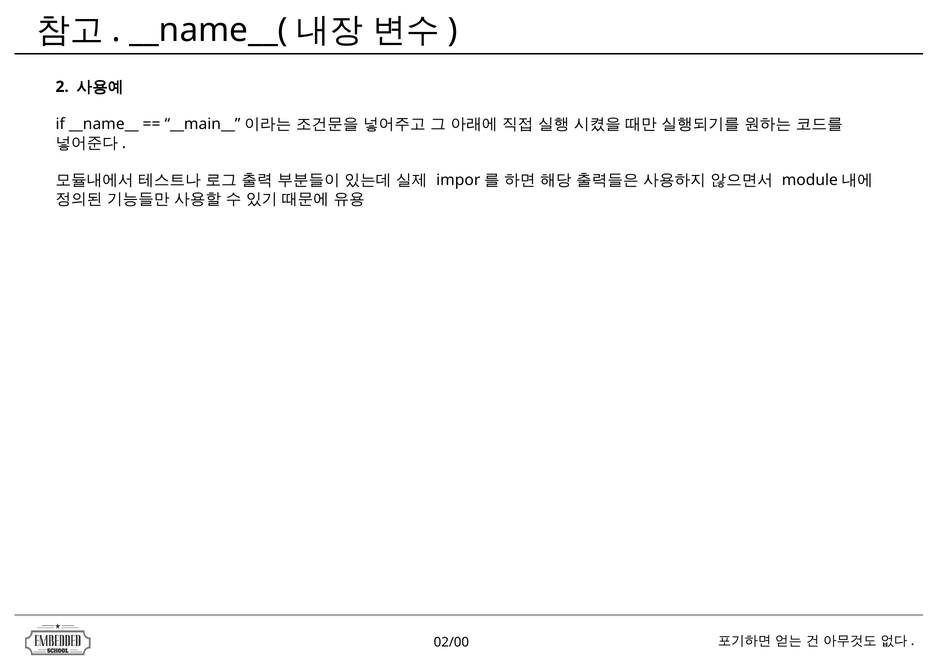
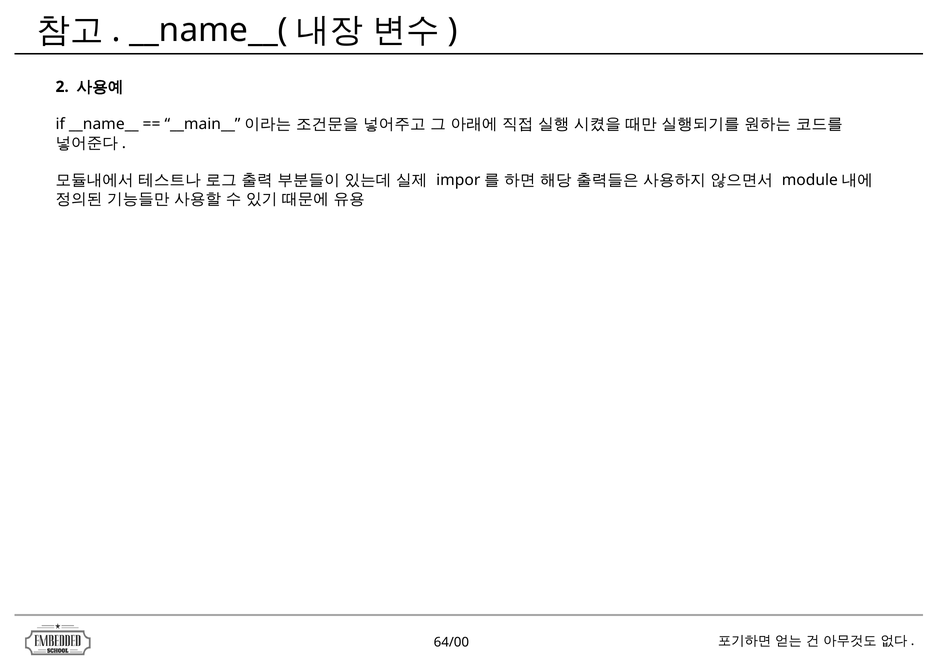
02/00: 02/00 -> 64/00 (451, 643)
